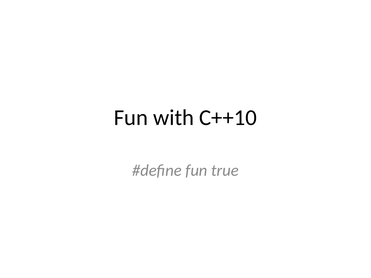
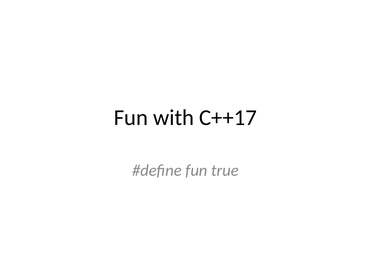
C++10: C++10 -> C++17 (228, 118)
